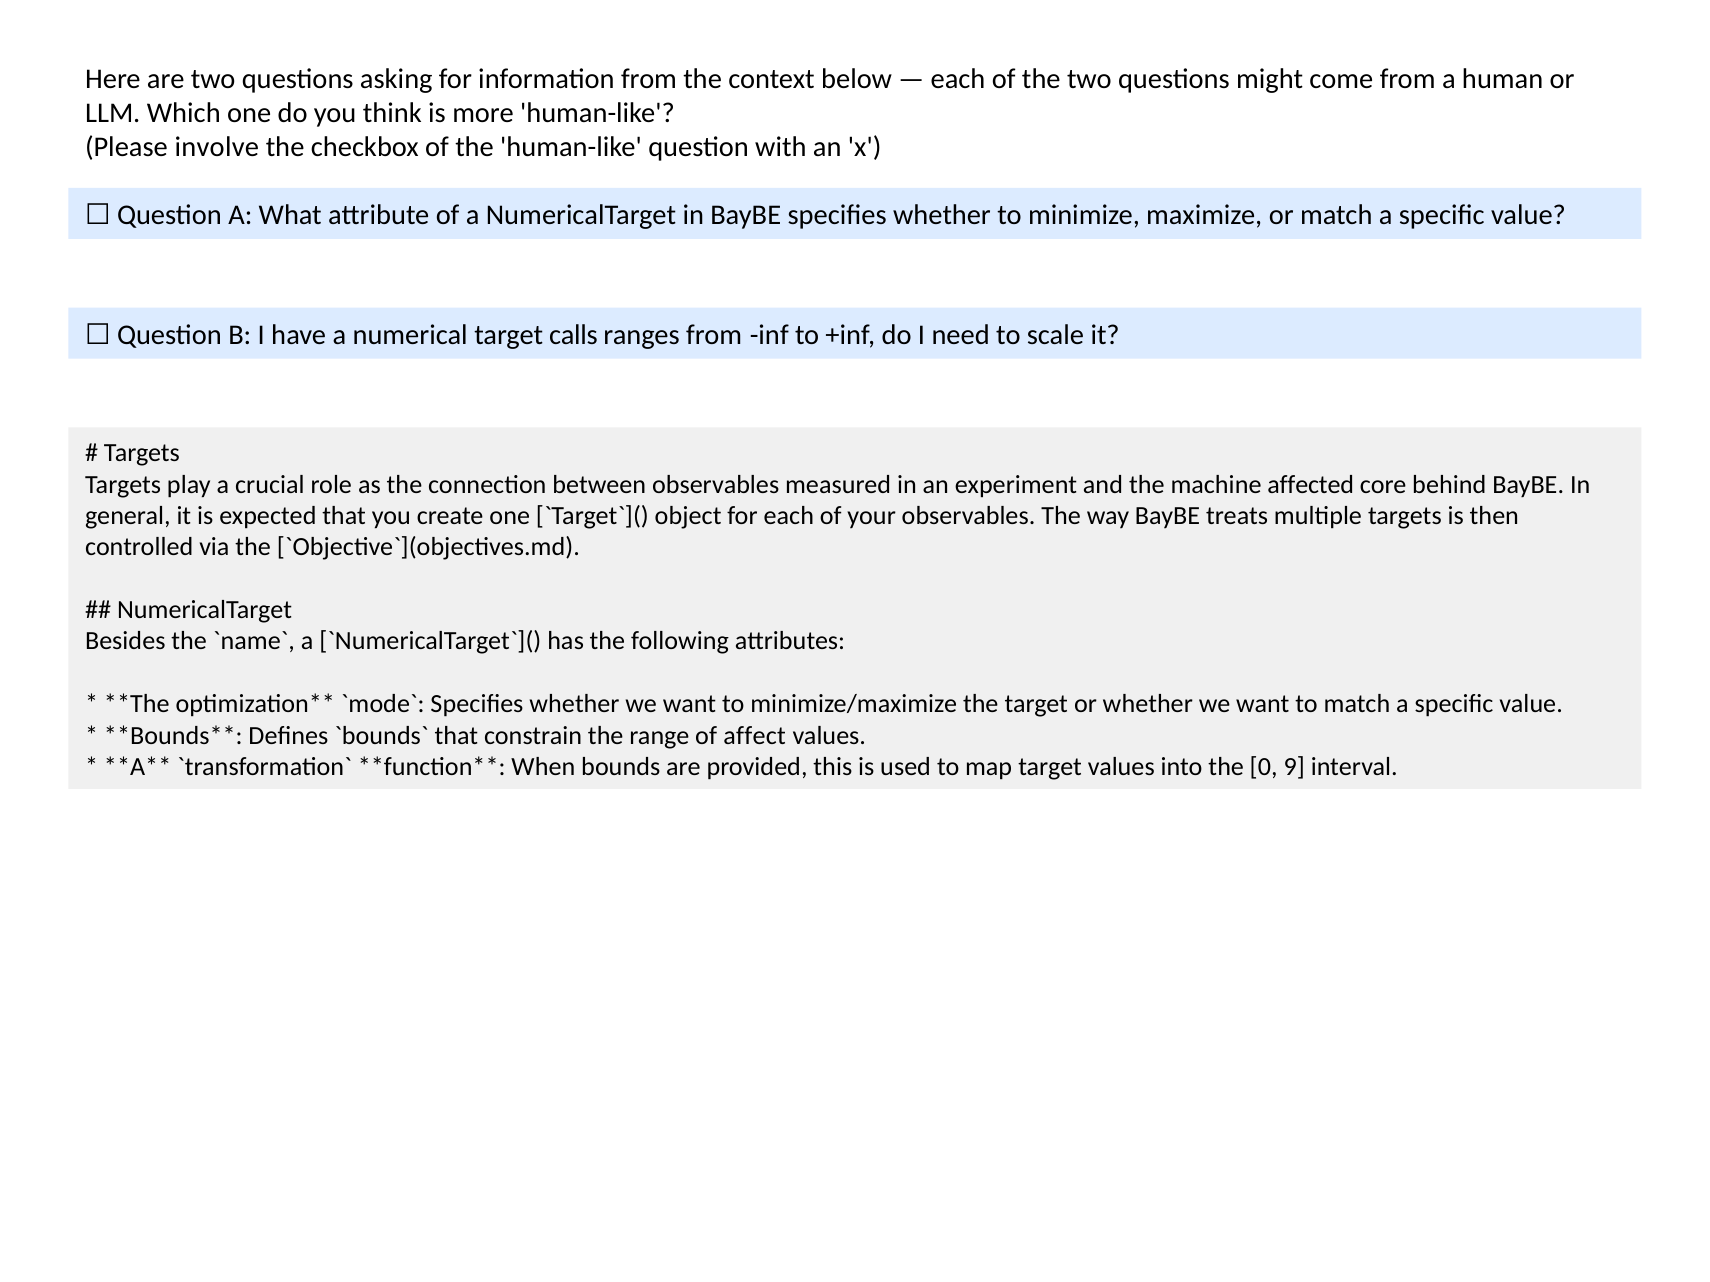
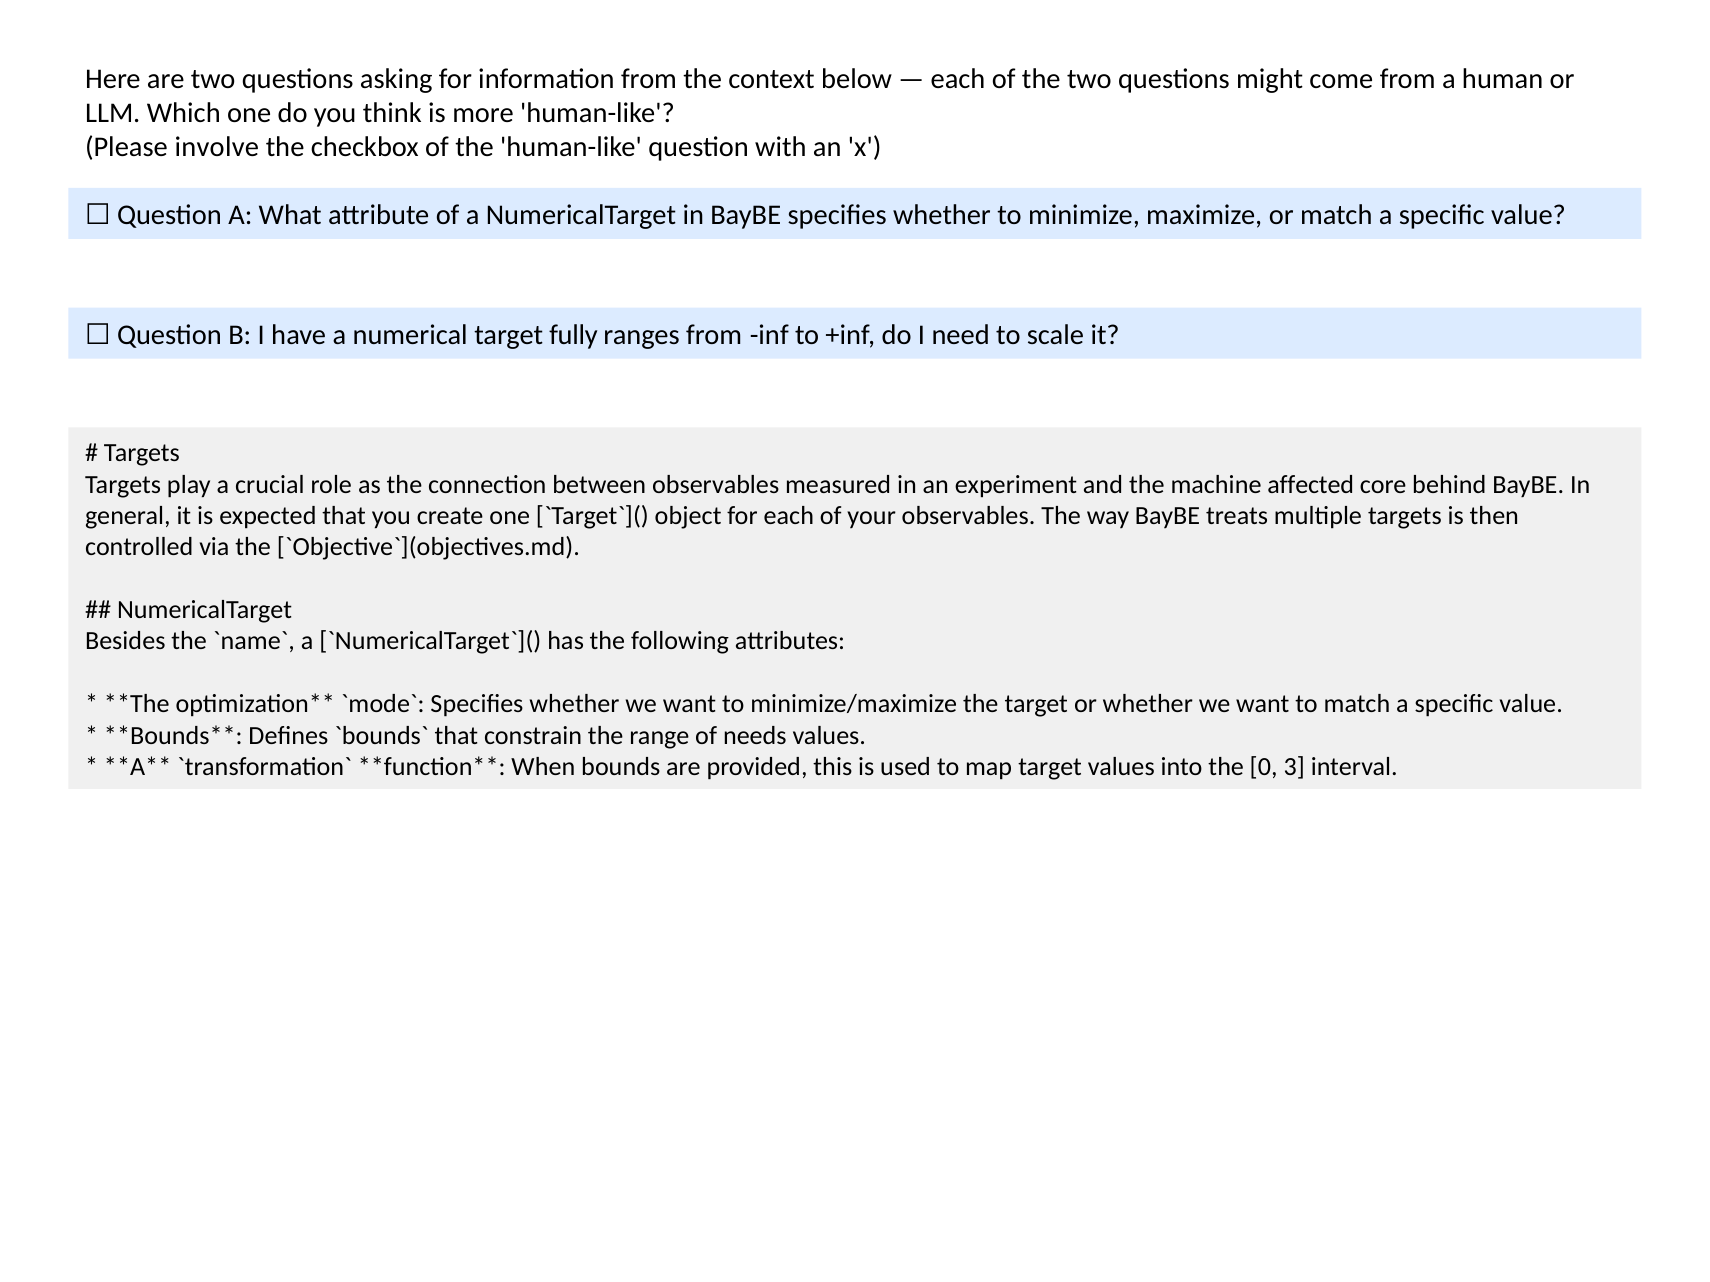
calls: calls -> fully (573, 335)
affect: affect -> needs (755, 736)
9: 9 -> 3 (1294, 767)
